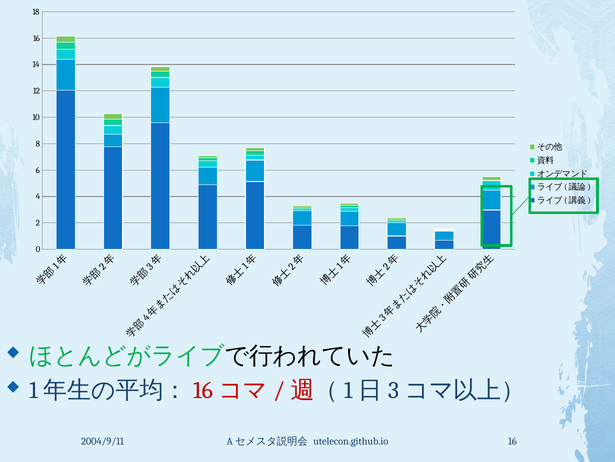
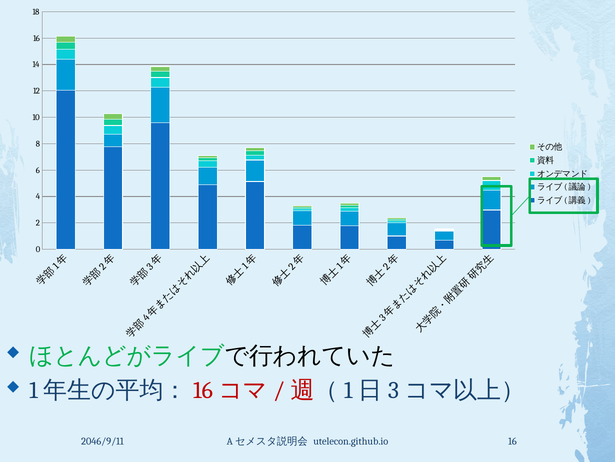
2004/9/11: 2004/9/11 -> 2046/9/11 (102, 440)
